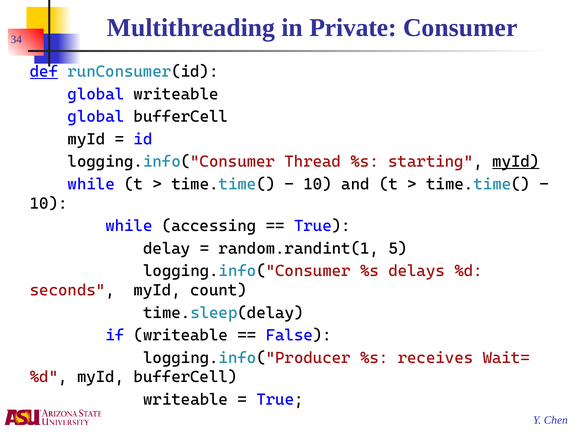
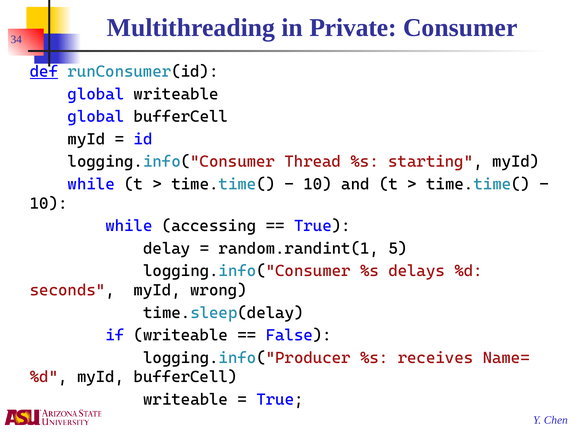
myId underline: present -> none (516, 162)
count: count -> wrong (218, 290)
Wait=: Wait= -> Name= (506, 358)
